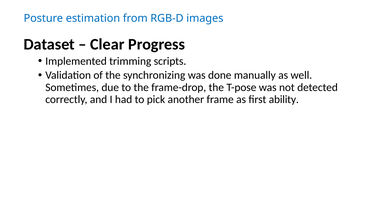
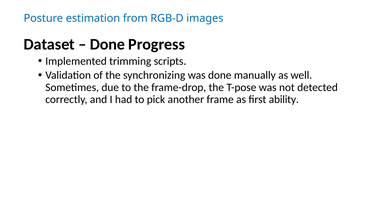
Clear: Clear -> Done (107, 44)
